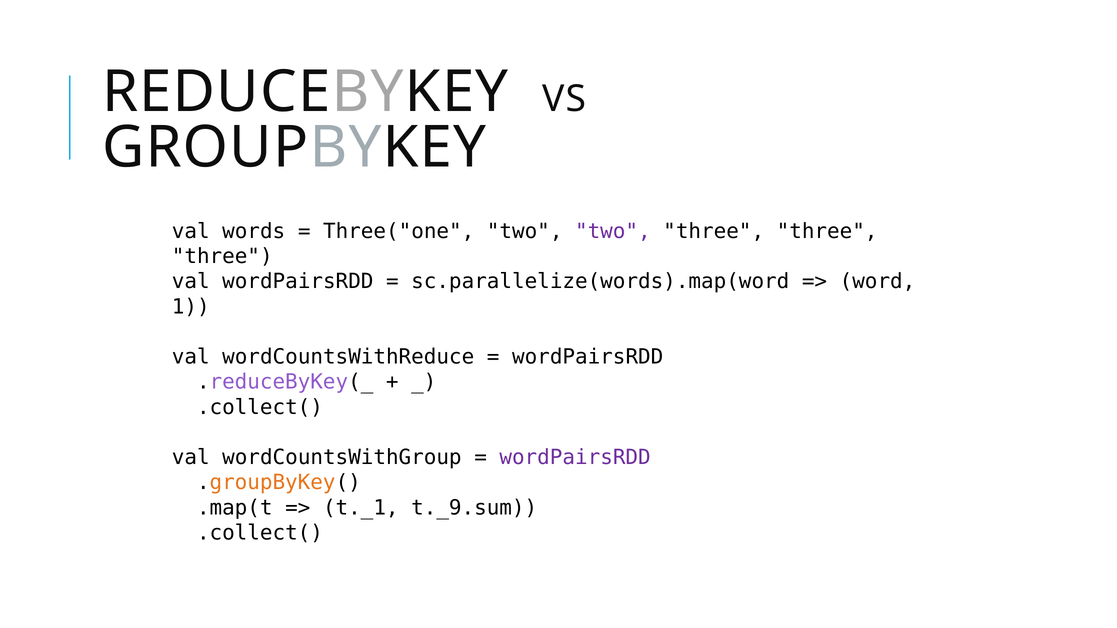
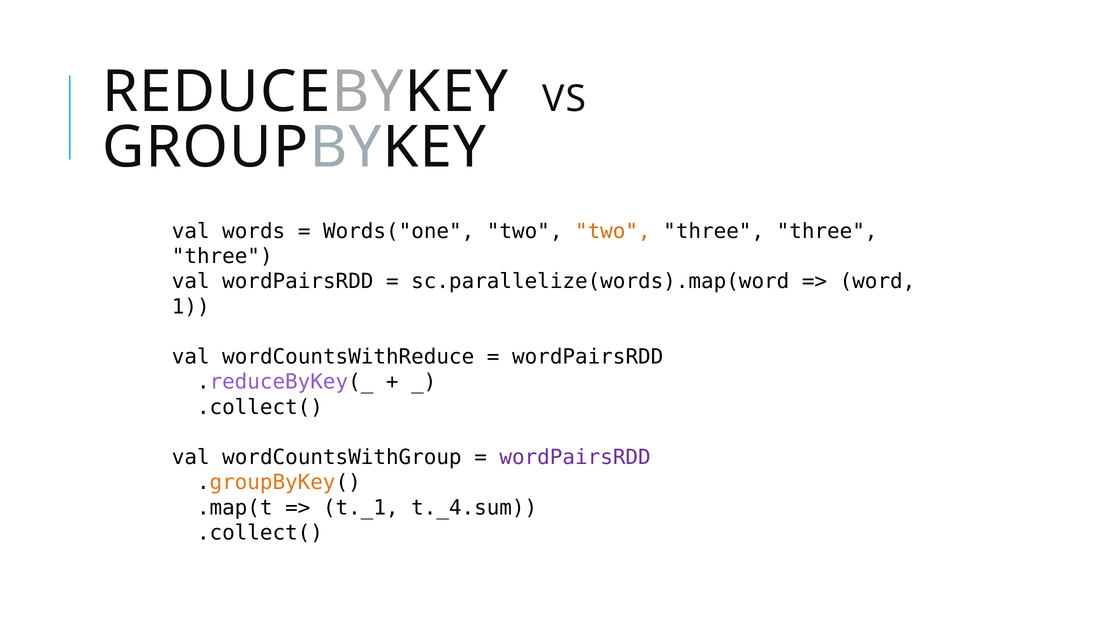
Three("one: Three("one -> Words("one (399, 231)
two colour: purple -> orange (613, 231)
t._9.sum: t._9.sum -> t._4.sum (474, 508)
